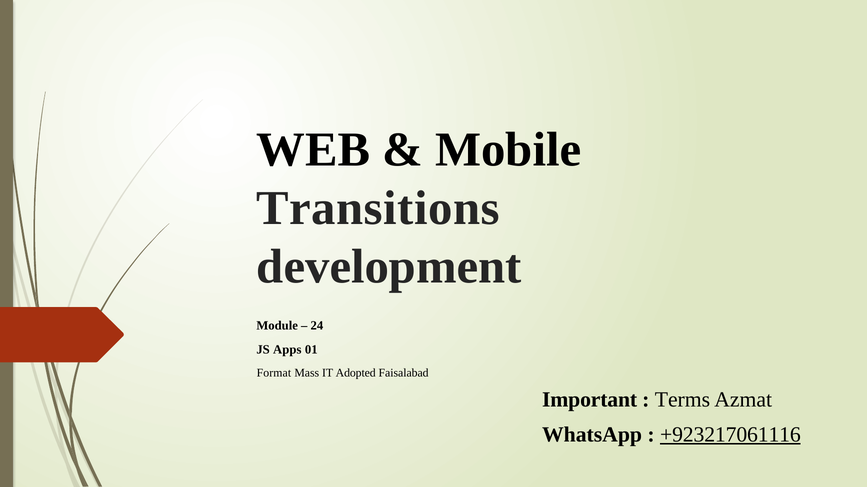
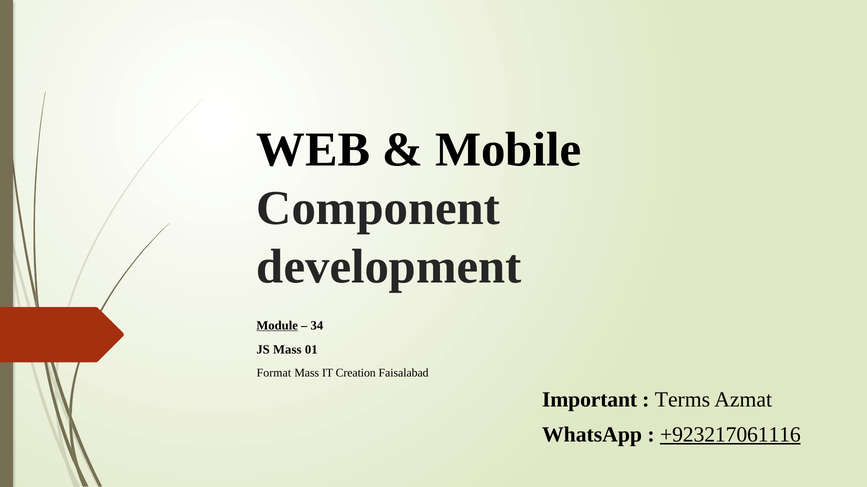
Transitions: Transitions -> Component (378, 208)
Module underline: none -> present (277, 326)
24: 24 -> 34 (317, 326)
JS Apps: Apps -> Mass (287, 350)
Adopted: Adopted -> Creation (356, 374)
